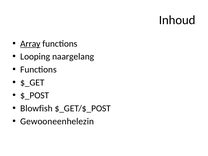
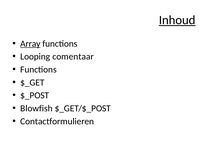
Inhoud underline: none -> present (177, 20)
naargelang: naargelang -> comentaar (73, 57)
Gewooneenhelezin: Gewooneenhelezin -> Contactformulieren (57, 121)
